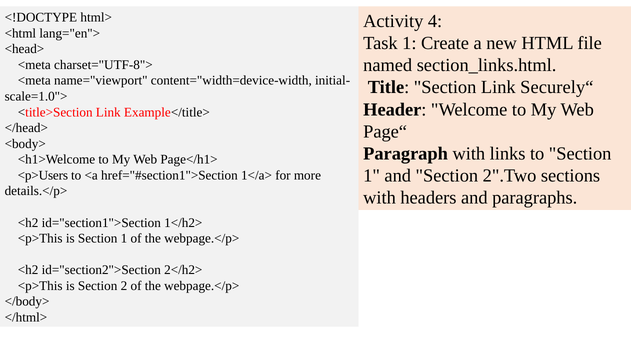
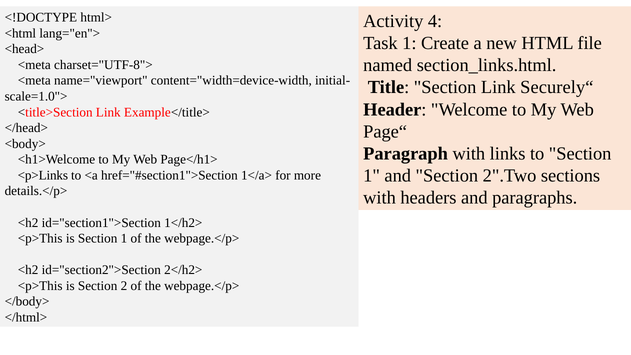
<p>Users: <p>Users -> <p>Links (43, 175)
